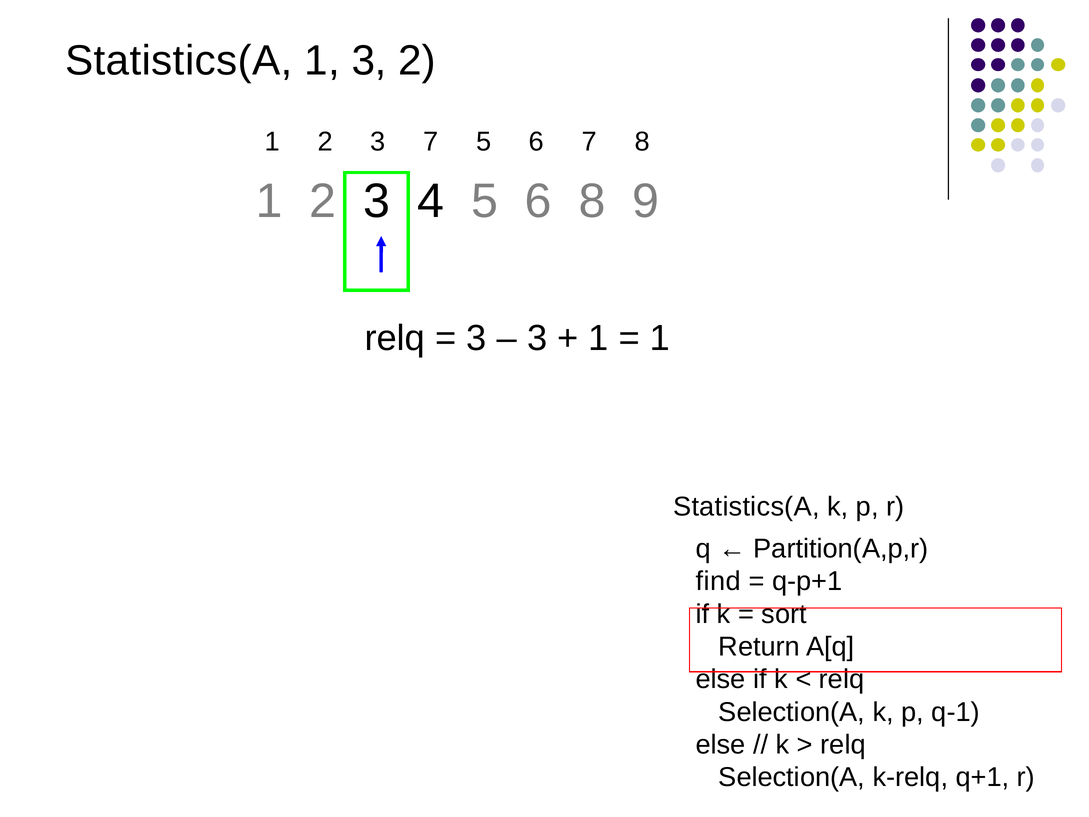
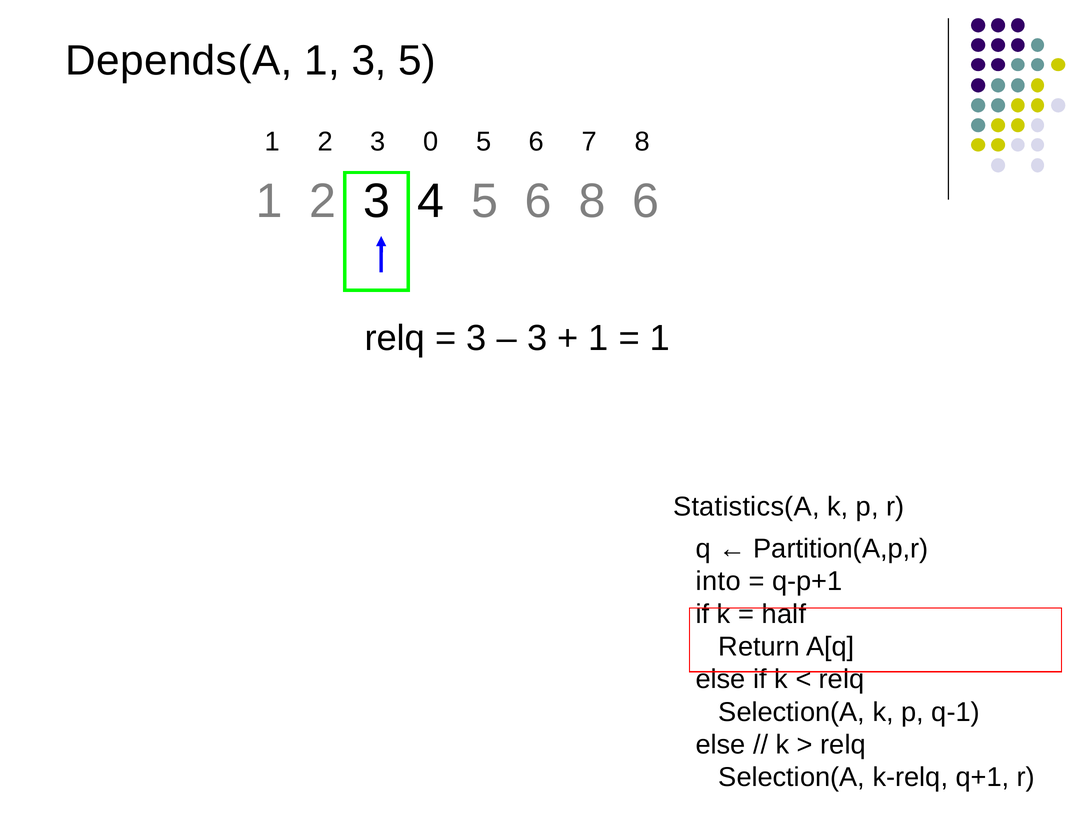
Statistics(A: Statistics(A -> Depends(A (179, 61)
3 2: 2 -> 5 (417, 61)
3 7: 7 -> 0 (431, 142)
8 9: 9 -> 6 (646, 201)
find: find -> into (718, 581)
sort: sort -> half (784, 614)
